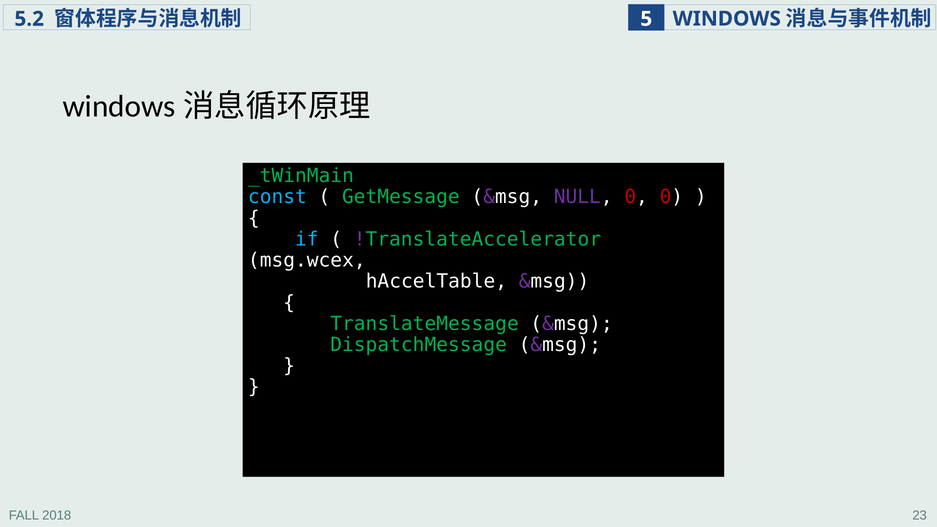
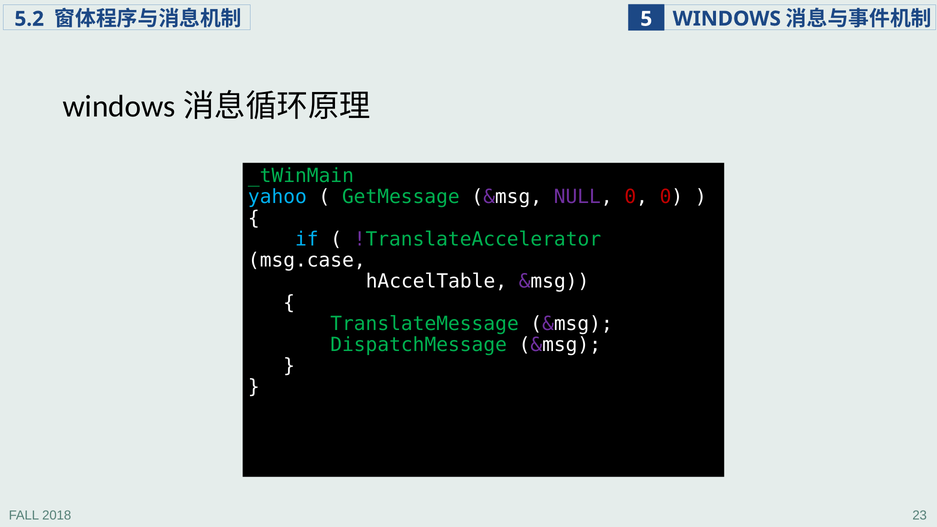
const: const -> yahoo (277, 197)
msg.wcex: msg.wcex -> msg.case (307, 260)
